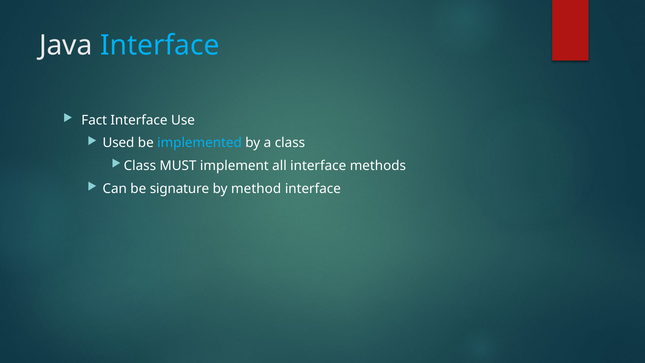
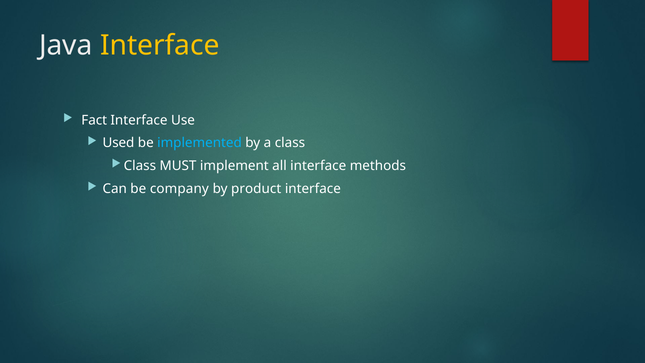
Interface colour: light blue -> yellow (160, 45)
signature: signature -> company (179, 189)
method: method -> product (256, 189)
